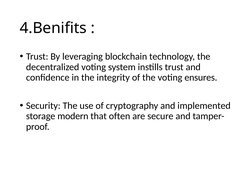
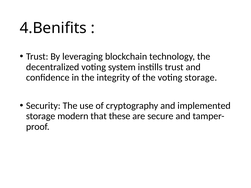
voting ensures: ensures -> storage (201, 78)
often: often -> these (120, 116)
